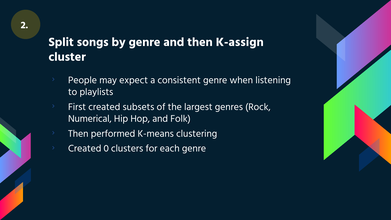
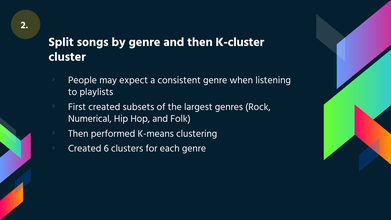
K-assign: K-assign -> K-cluster (240, 42)
0: 0 -> 6 (106, 148)
